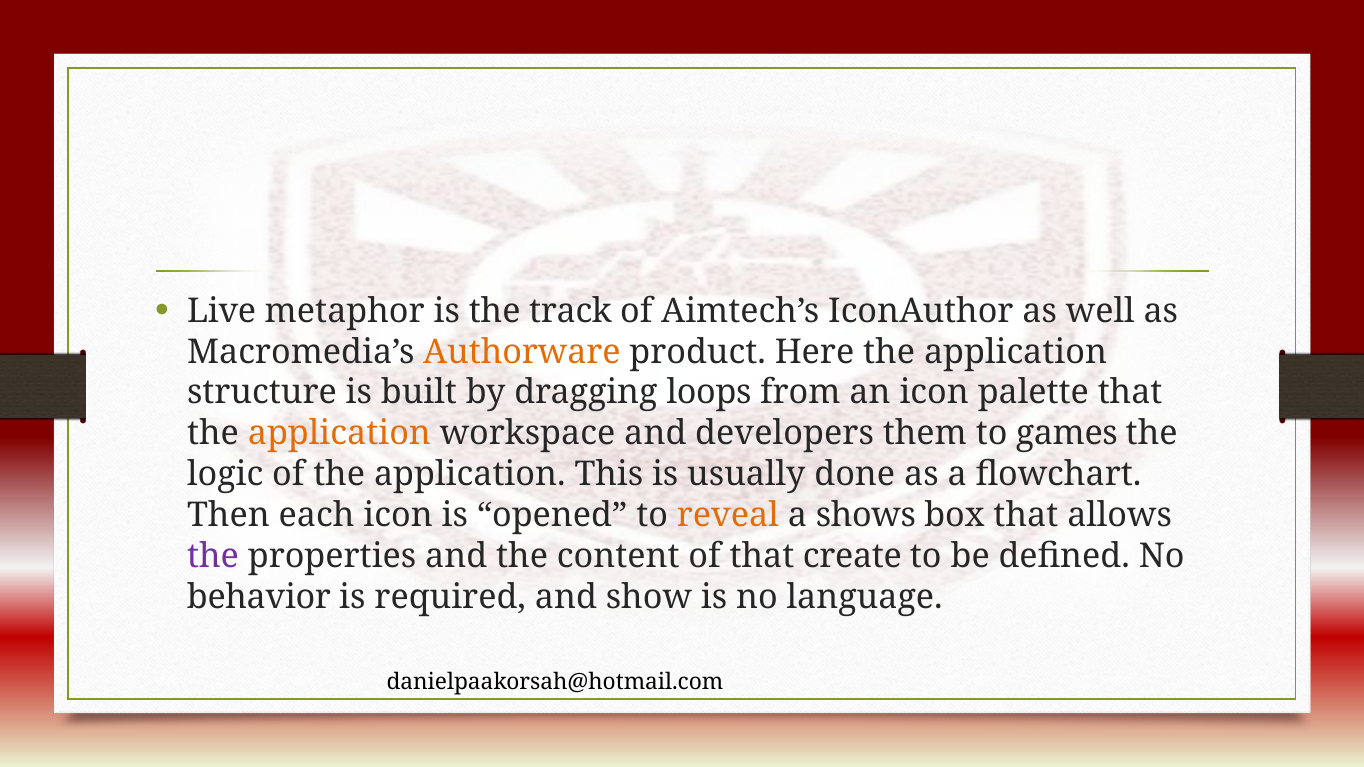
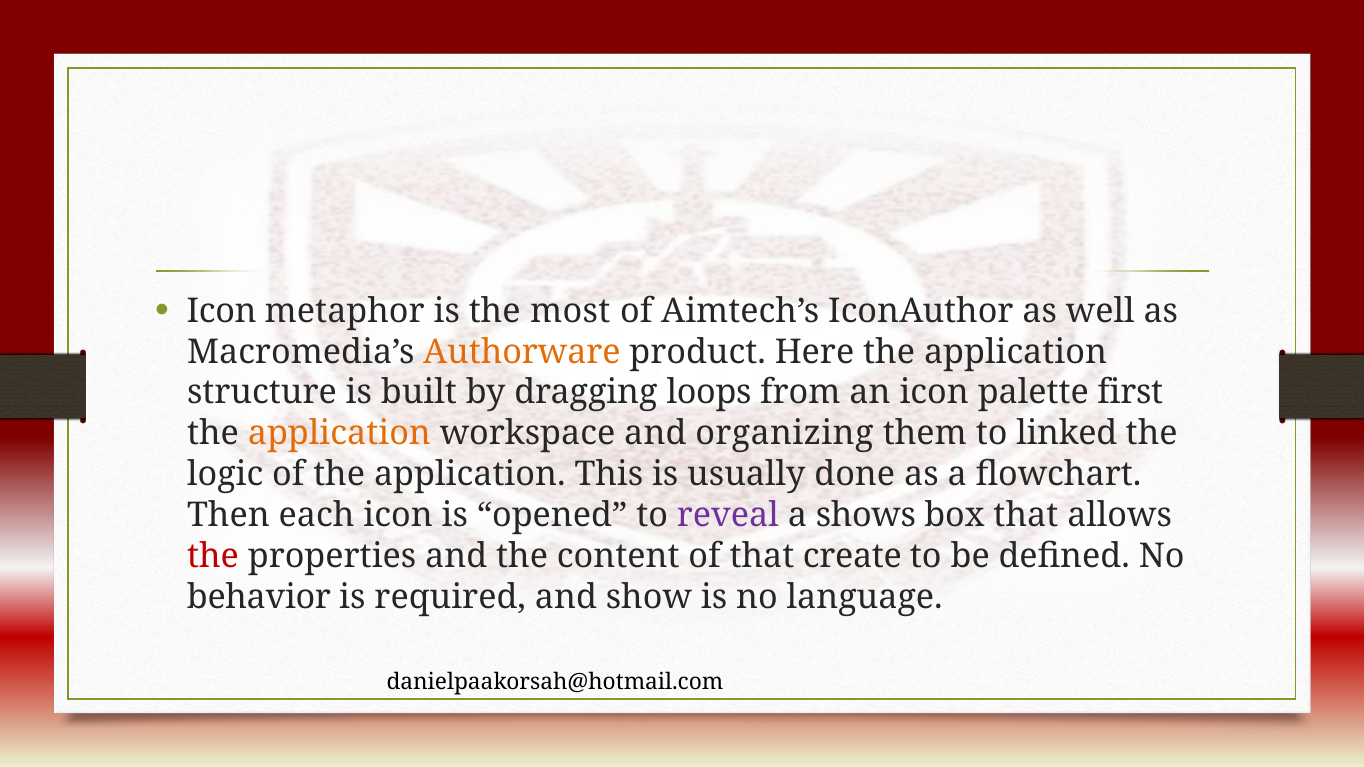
Live: Live -> Icon (222, 311)
track: track -> most (570, 311)
palette that: that -> first (1130, 393)
developers: developers -> organizing (784, 434)
games: games -> linked (1067, 434)
reveal colour: orange -> purple (728, 516)
the colour: purple -> red (213, 556)
